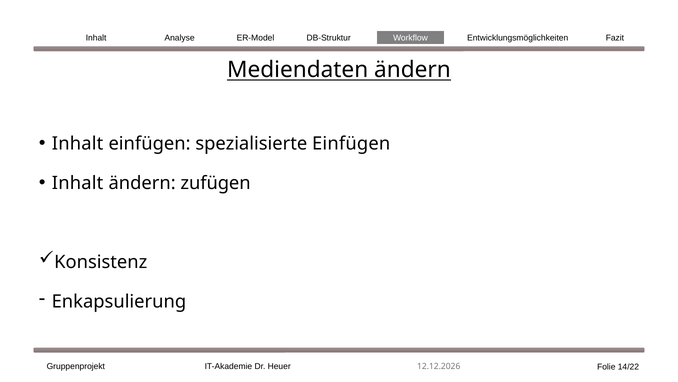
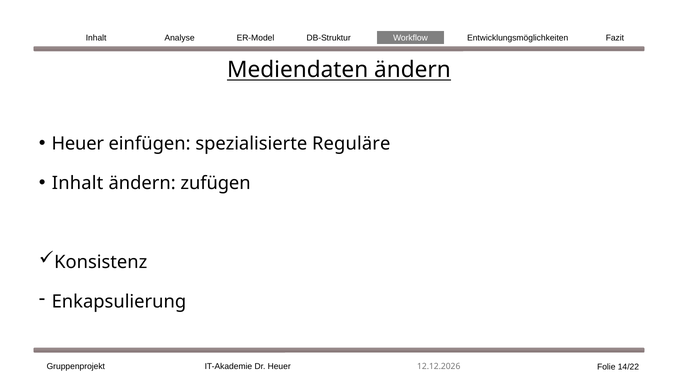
Inhalt: Inhalt -> Heuer (78, 143)
spezialisierte Einfügen: Einfügen -> Reguläre (351, 143)
